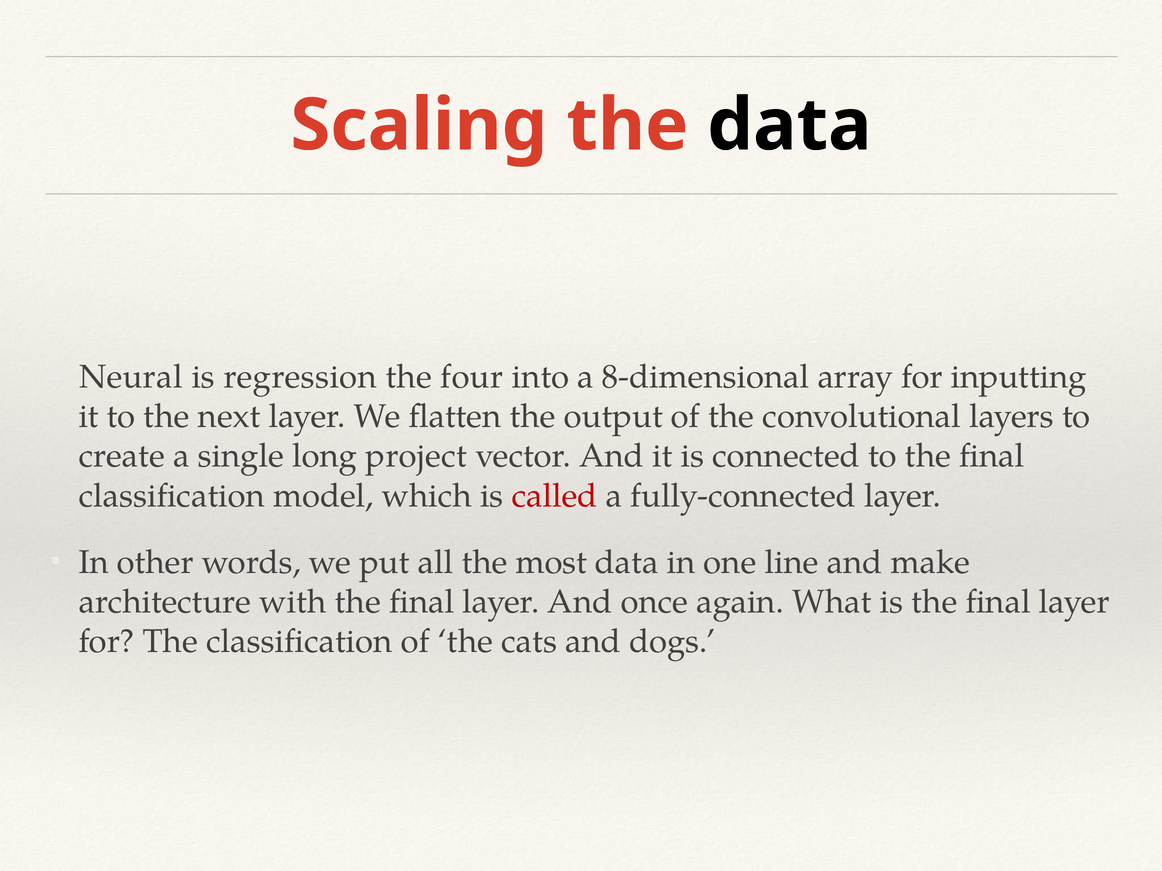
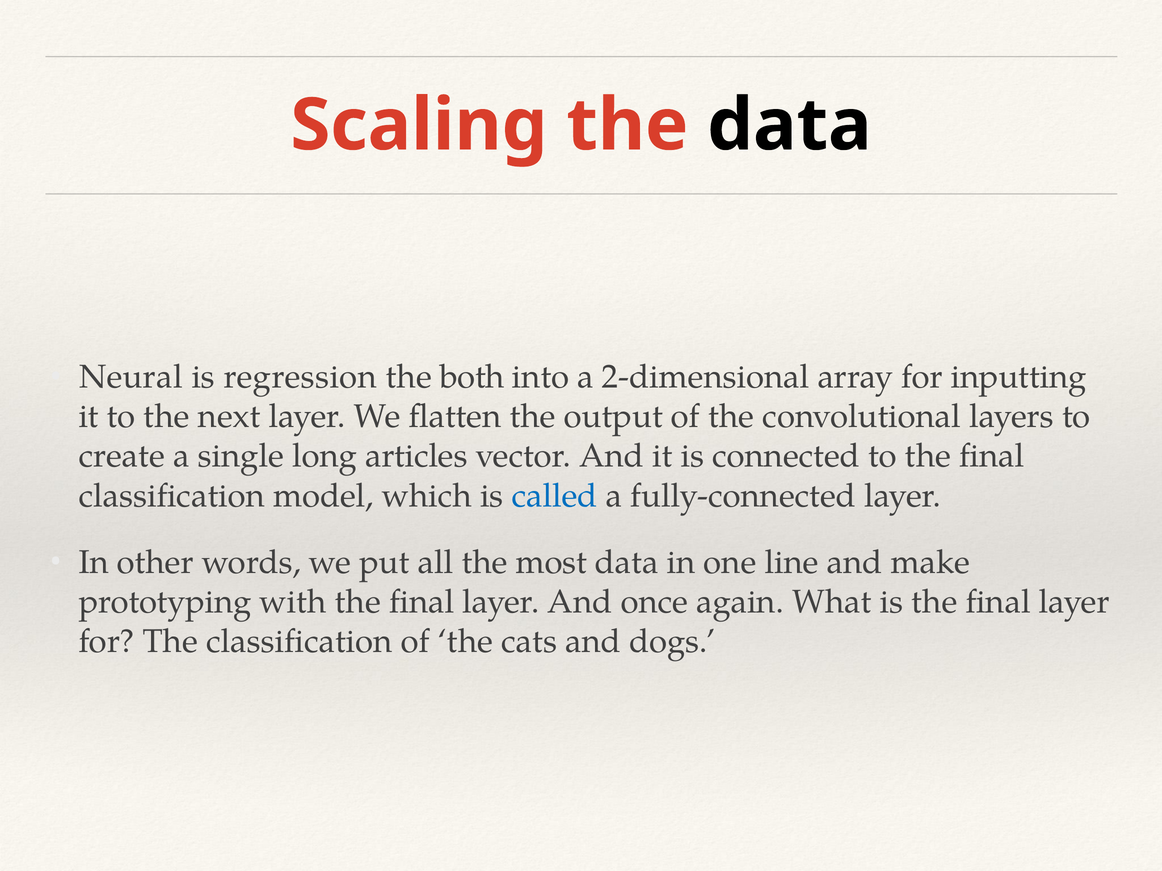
four: four -> both (472, 377)
8-dimensional: 8-dimensional -> 2-dimensional (706, 377)
project: project -> articles (416, 456)
called colour: red -> blue (555, 496)
architecture: architecture -> prototyping (165, 602)
